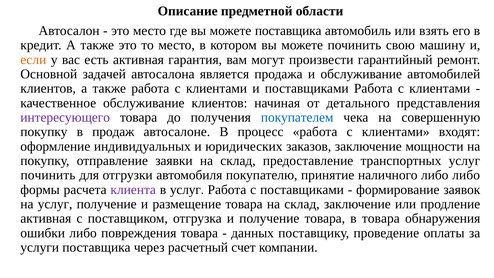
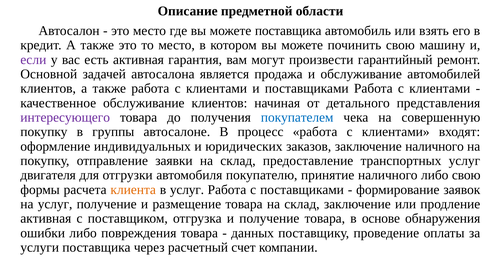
если colour: orange -> purple (33, 60)
продаж: продаж -> группы (113, 132)
заключение мощности: мощности -> наличного (435, 146)
починить: починить -> двигателя (48, 175)
либо либо: либо -> свою (466, 175)
клиента colour: purple -> orange (133, 190)
в товара: товара -> основе (381, 218)
